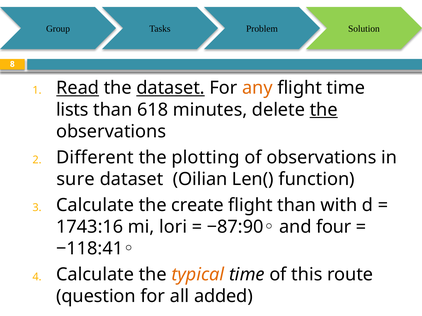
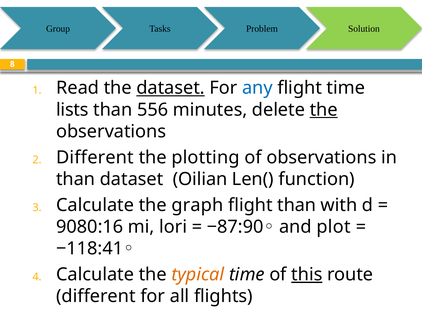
Read underline: present -> none (78, 88)
any colour: orange -> blue (257, 88)
618: 618 -> 556 (153, 110)
sure: sure -> than (76, 179)
create: create -> graph (197, 205)
1743:16: 1743:16 -> 9080:16 (90, 227)
four: four -> plot (334, 227)
this underline: none -> present (307, 275)
question: question -> different (96, 297)
added: added -> flights (223, 297)
